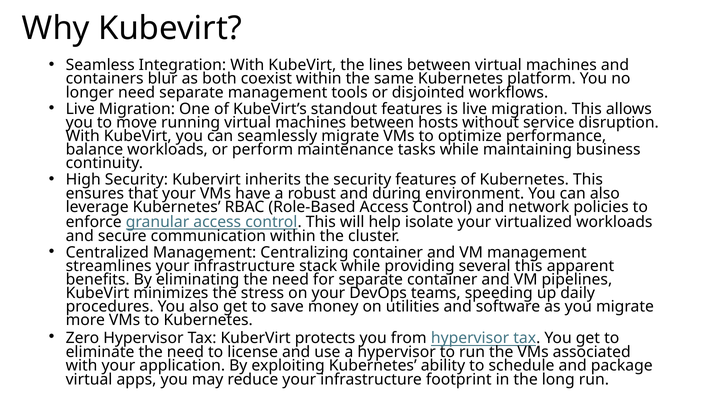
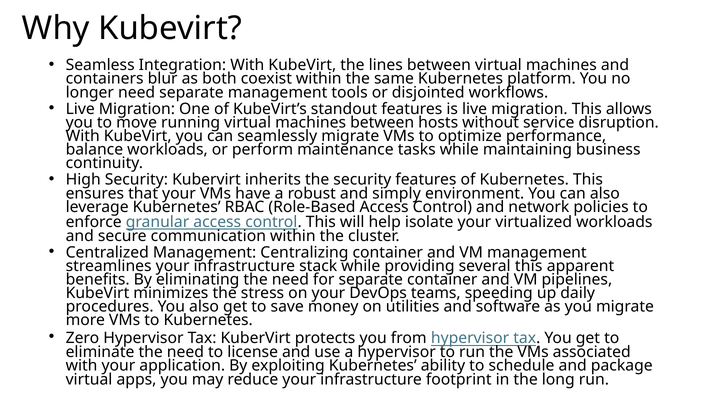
during: during -> simply (397, 194)
